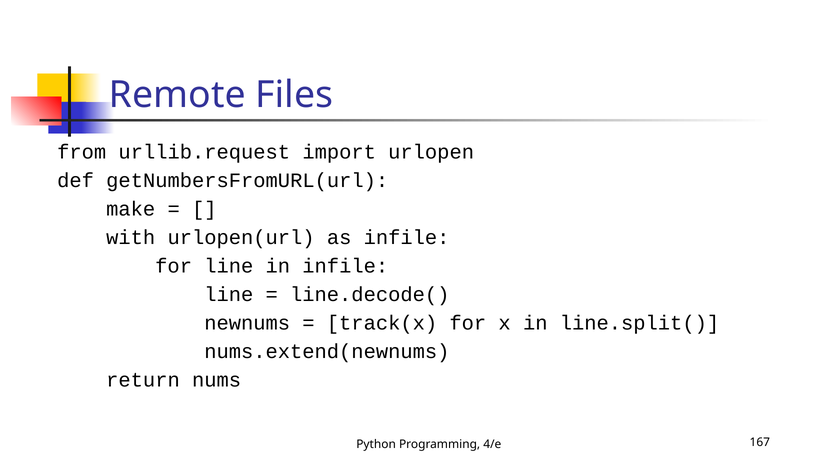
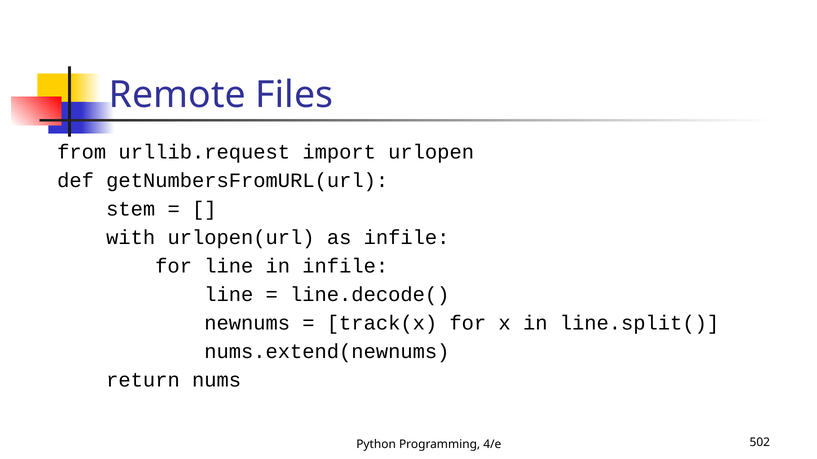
make: make -> stem (131, 209)
167: 167 -> 502 (760, 443)
